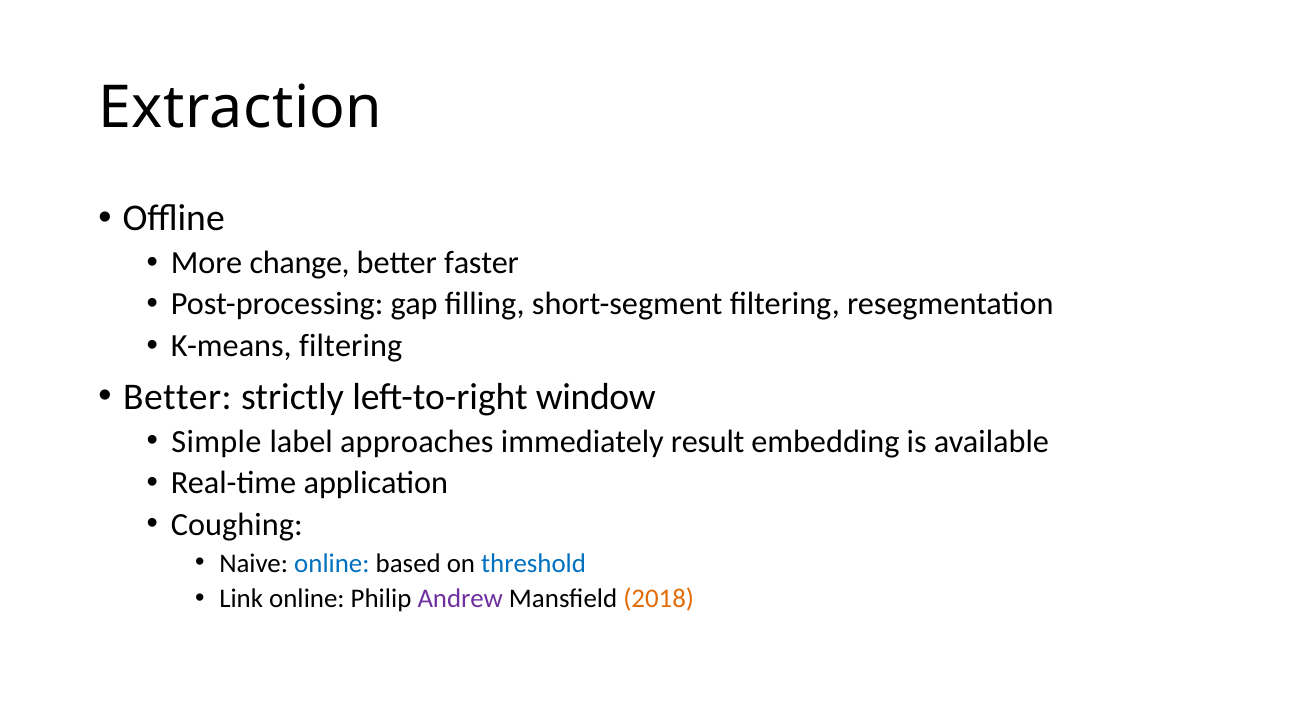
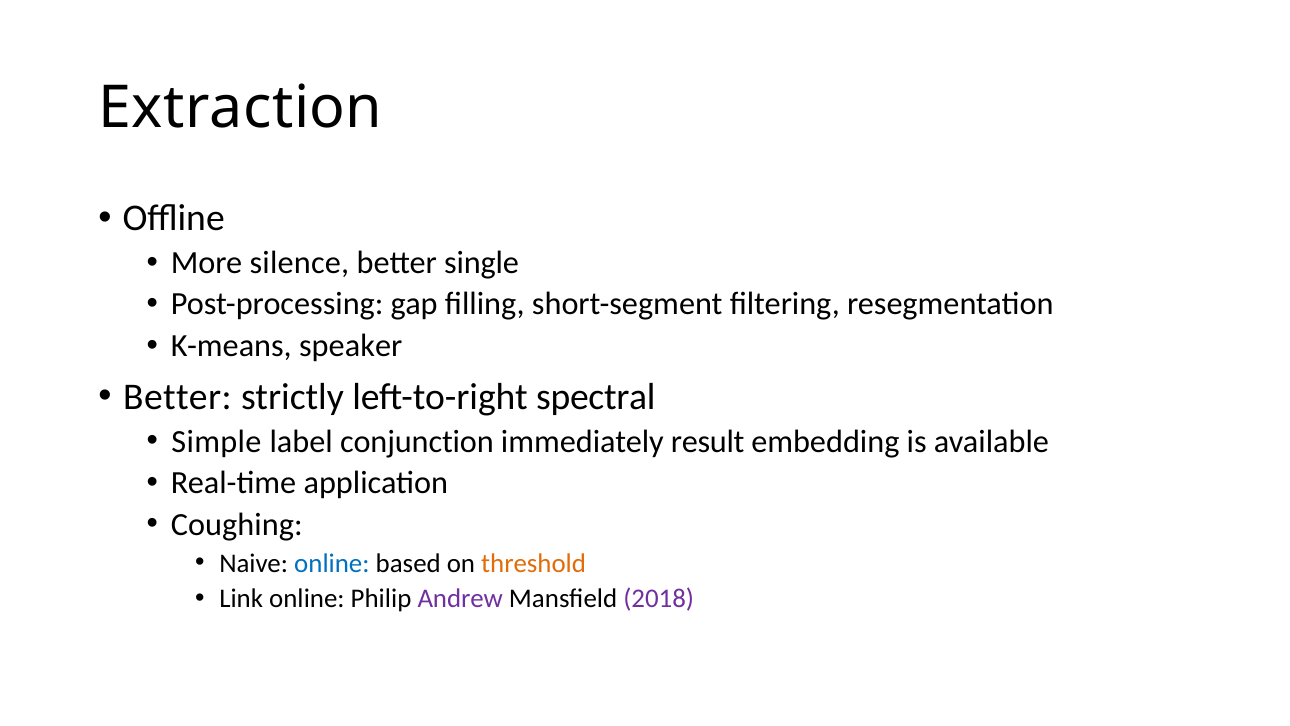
change: change -> silence (299, 263)
faster: faster -> single (481, 263)
K-means filtering: filtering -> speaker (351, 346)
window: window -> spectral (596, 397)
approaches: approaches -> conjunction (417, 441)
threshold colour: blue -> orange (534, 563)
2018 colour: orange -> purple (659, 599)
